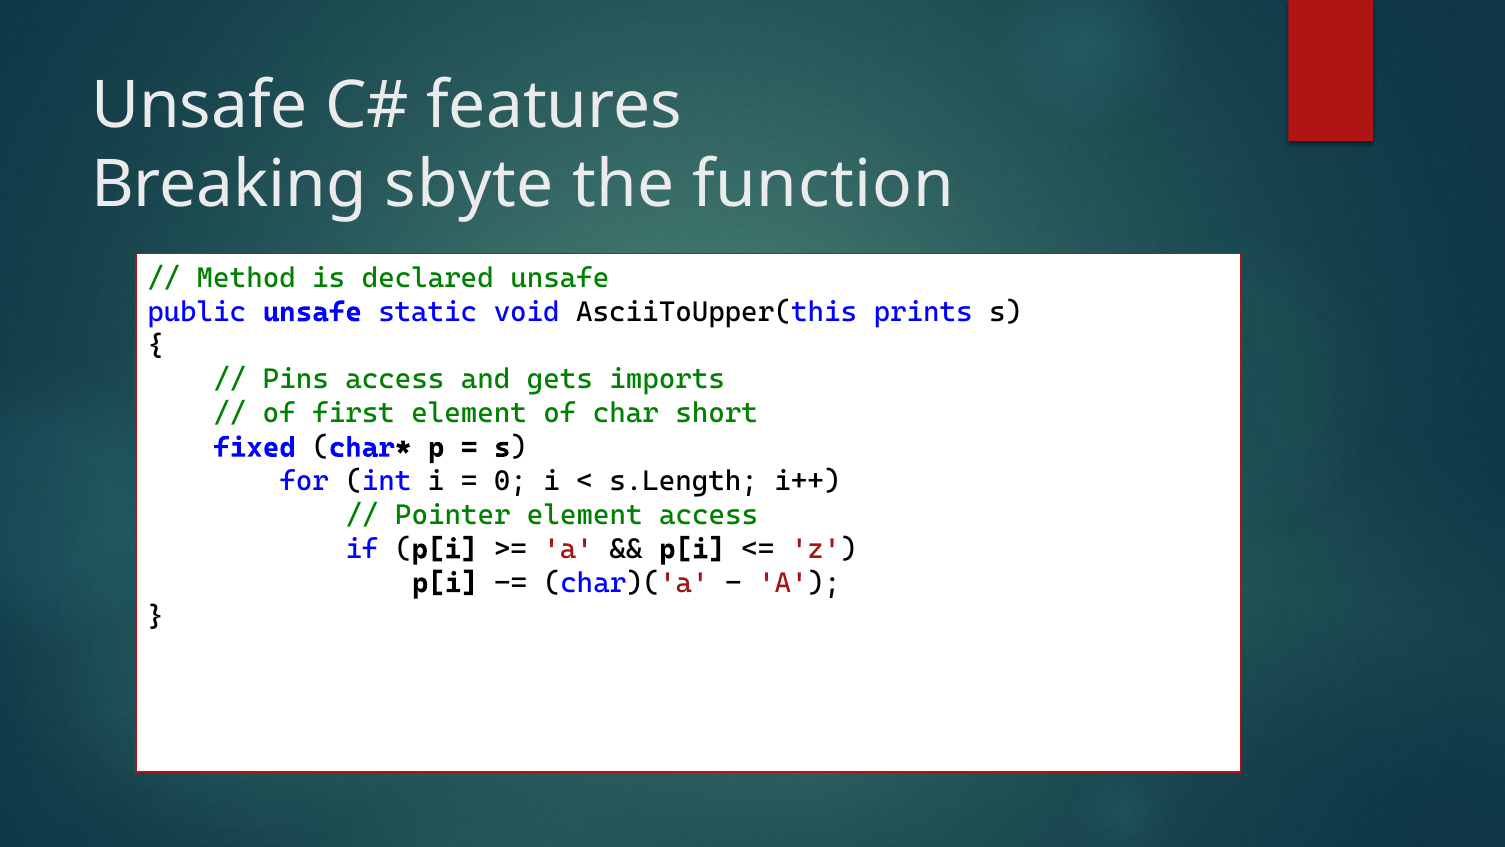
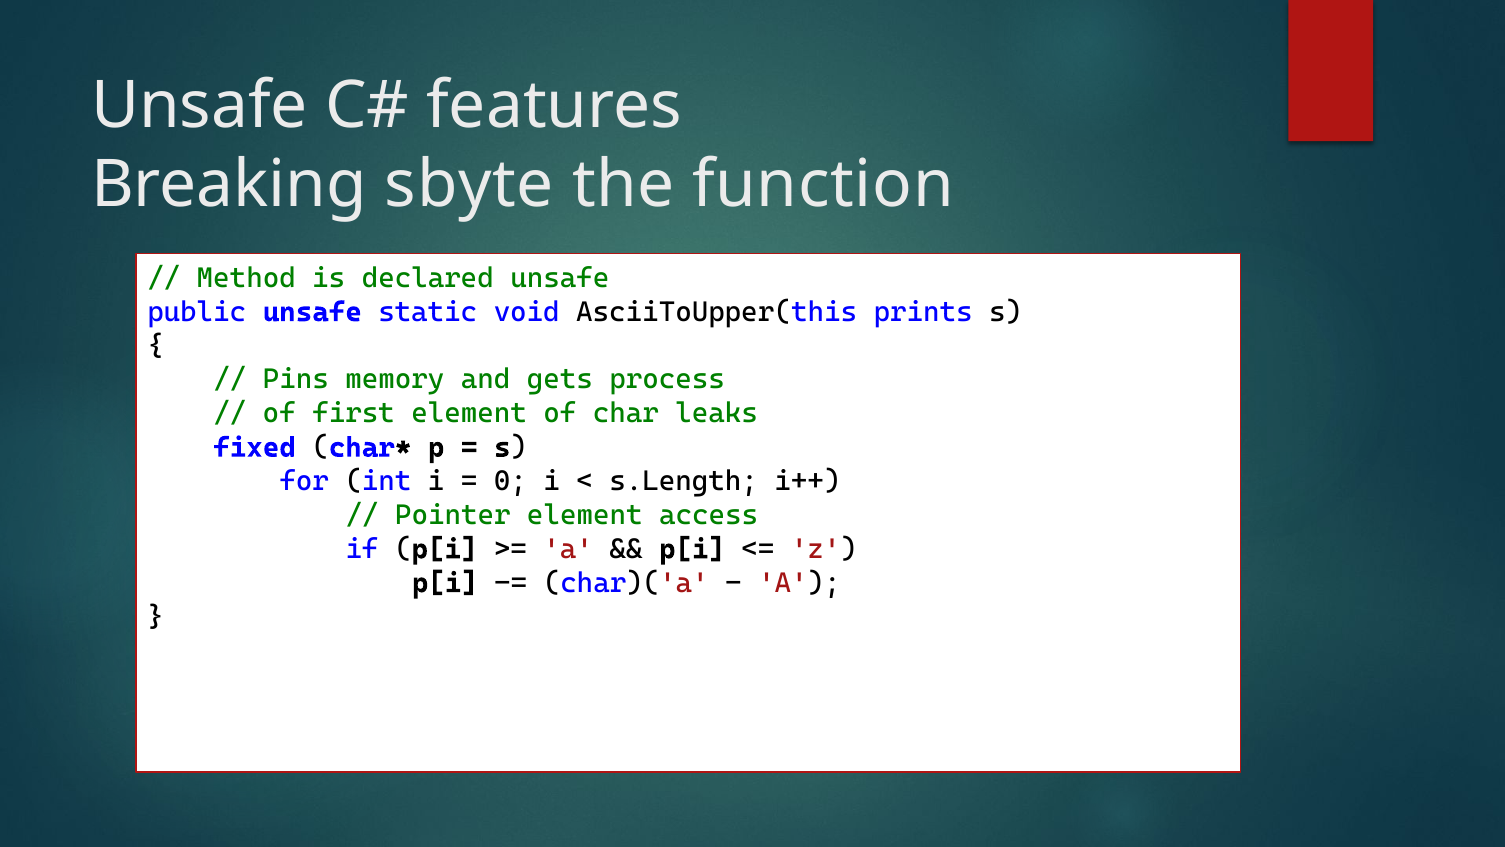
Pins access: access -> memory (395, 379)
imports: imports -> process (667, 379)
short: short -> leaks (717, 413)
